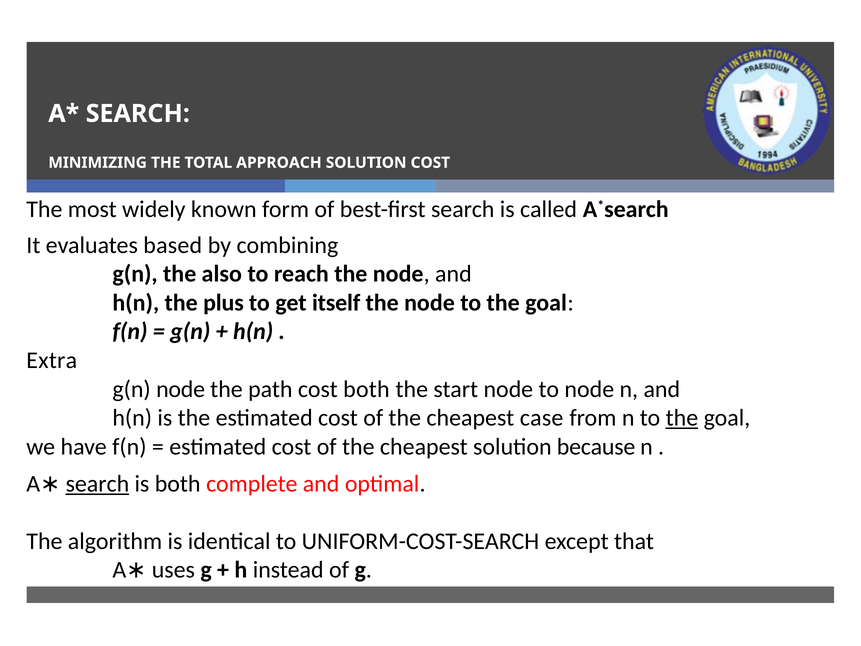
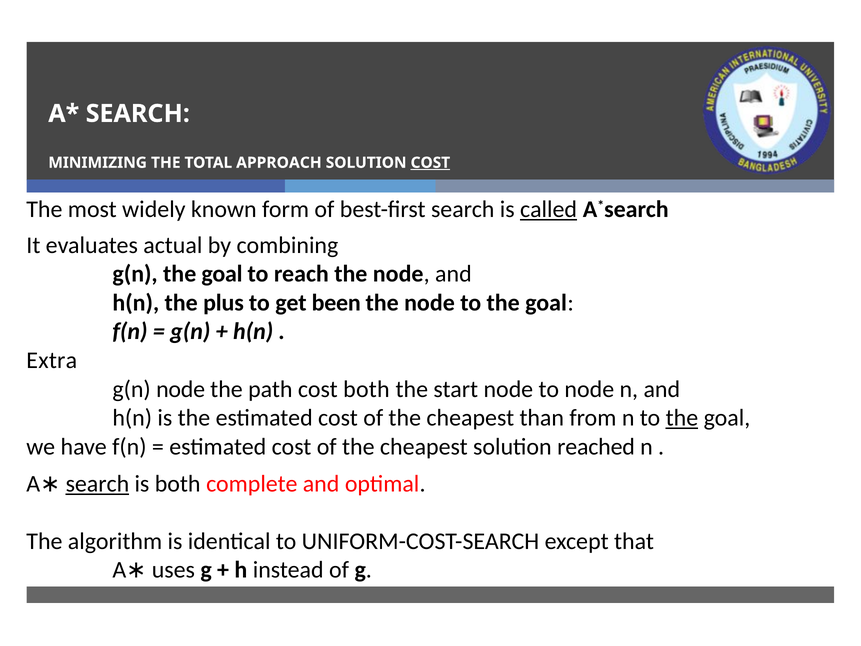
COST underline: none -> present (430, 163)
called underline: none -> present (549, 209)
based: based -> actual (173, 245)
g(n the also: also -> goal (222, 274)
itself: itself -> been (336, 303)
case: case -> than (542, 418)
because: because -> reached (596, 447)
